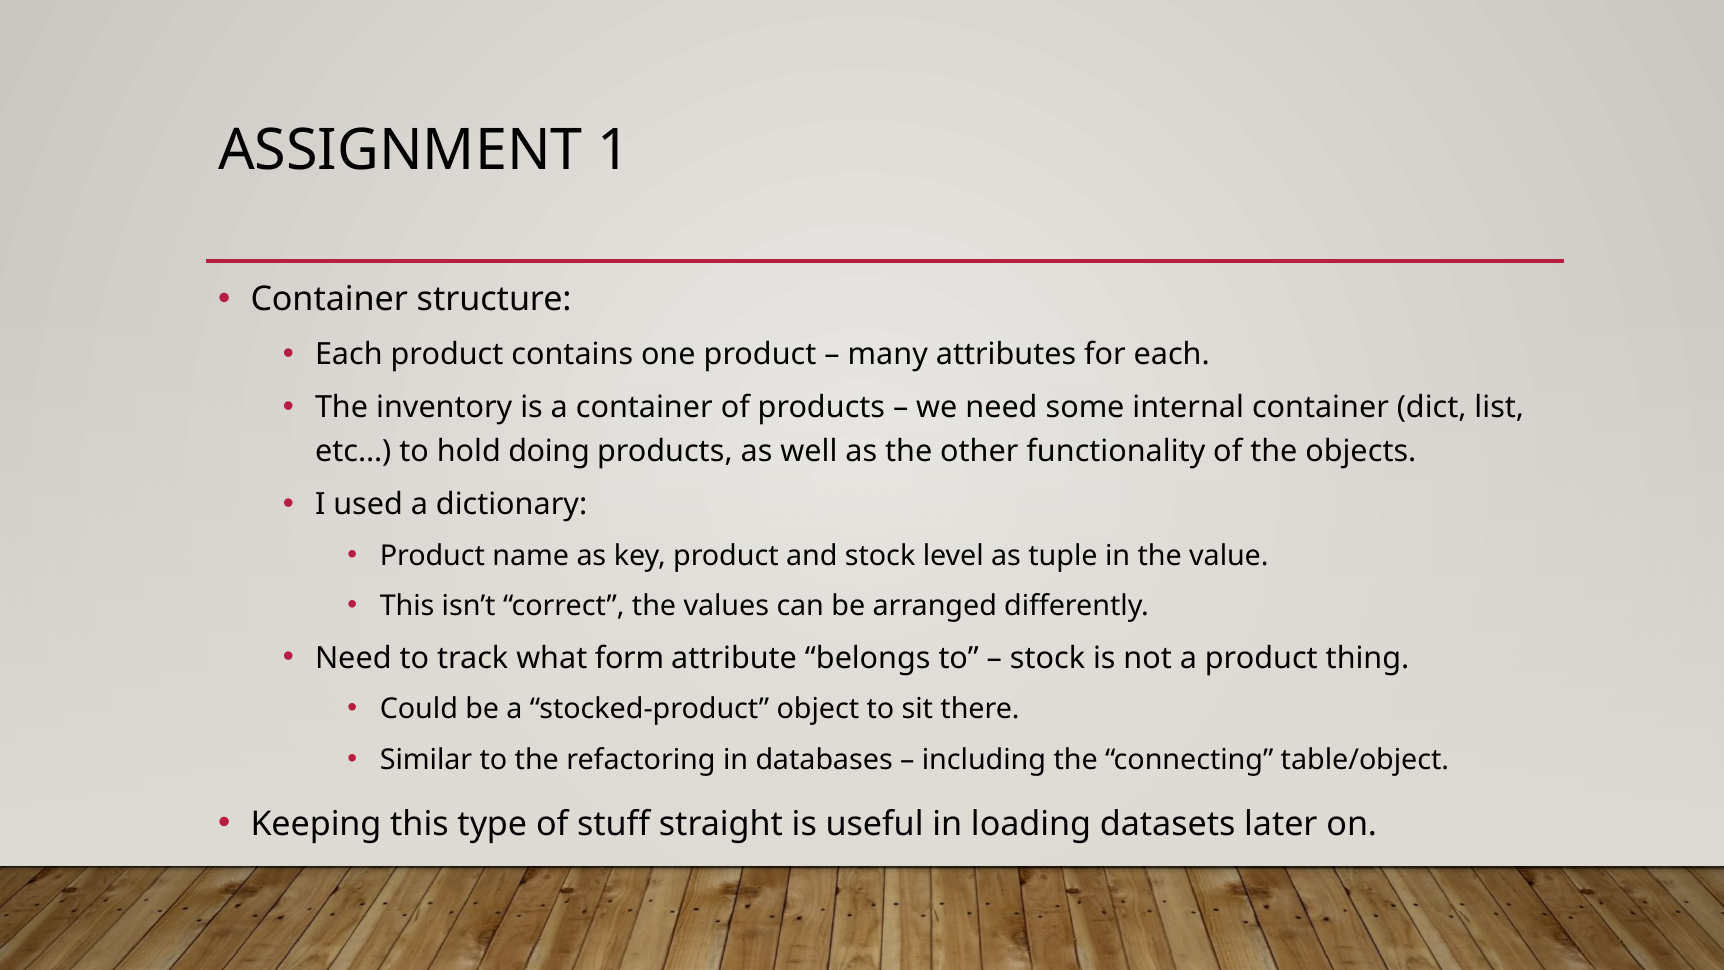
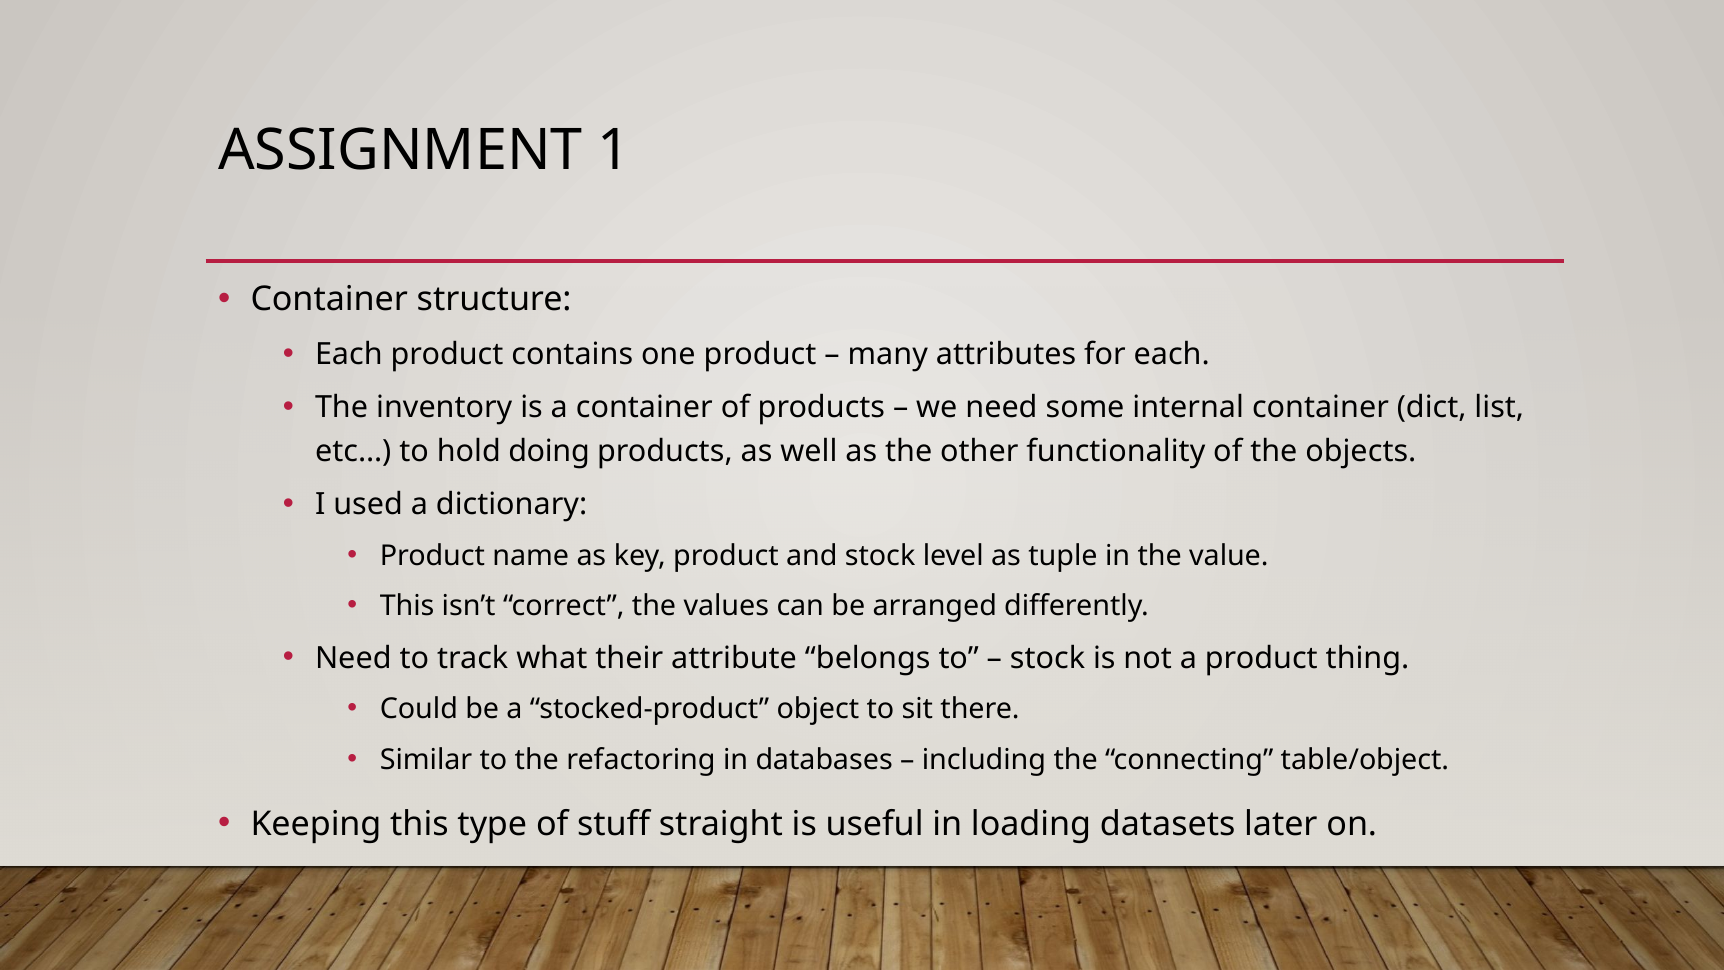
form: form -> their (629, 658)
